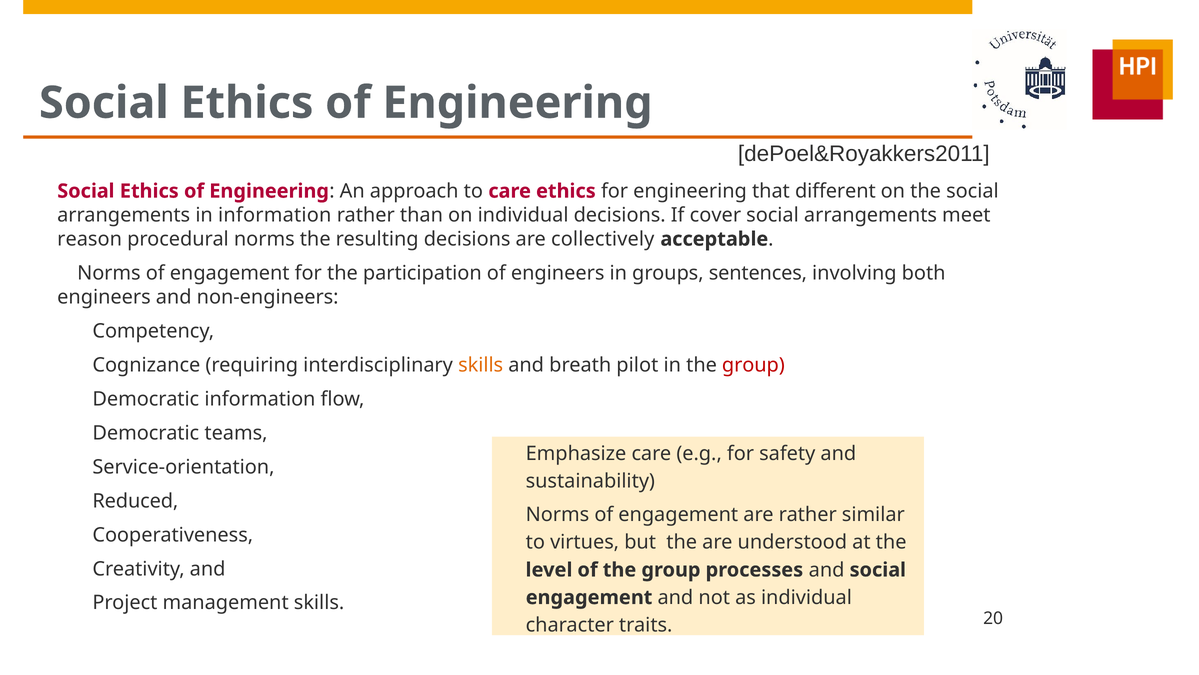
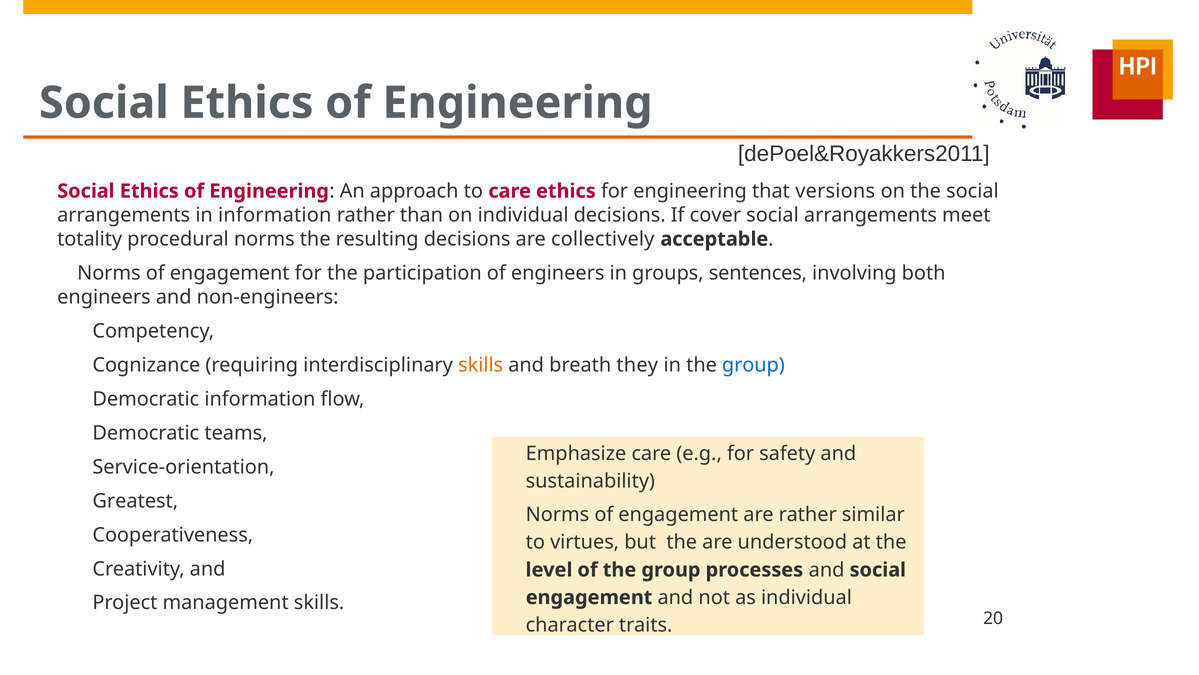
different: different -> versions (835, 191)
reason: reason -> totality (90, 239)
pilot: pilot -> they (637, 365)
group colour: red -> blue (753, 365)
Reduced: Reduced -> Greatest (135, 501)
